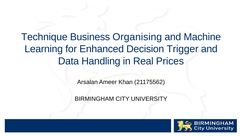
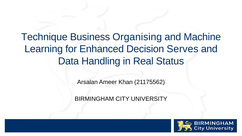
Trigger: Trigger -> Serves (183, 49)
Prices: Prices -> Status (170, 61)
